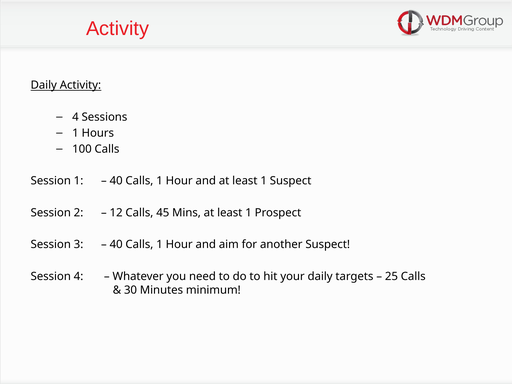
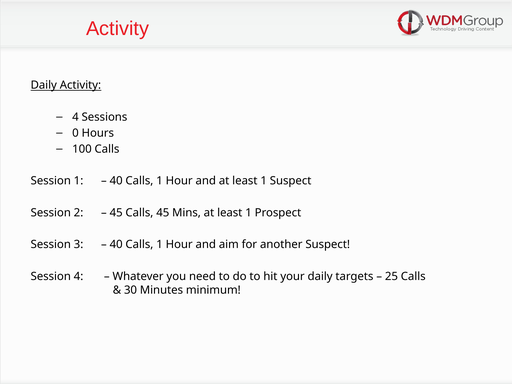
1: 1 -> 0 (75, 133)
12: 12 -> 45 (116, 213)
